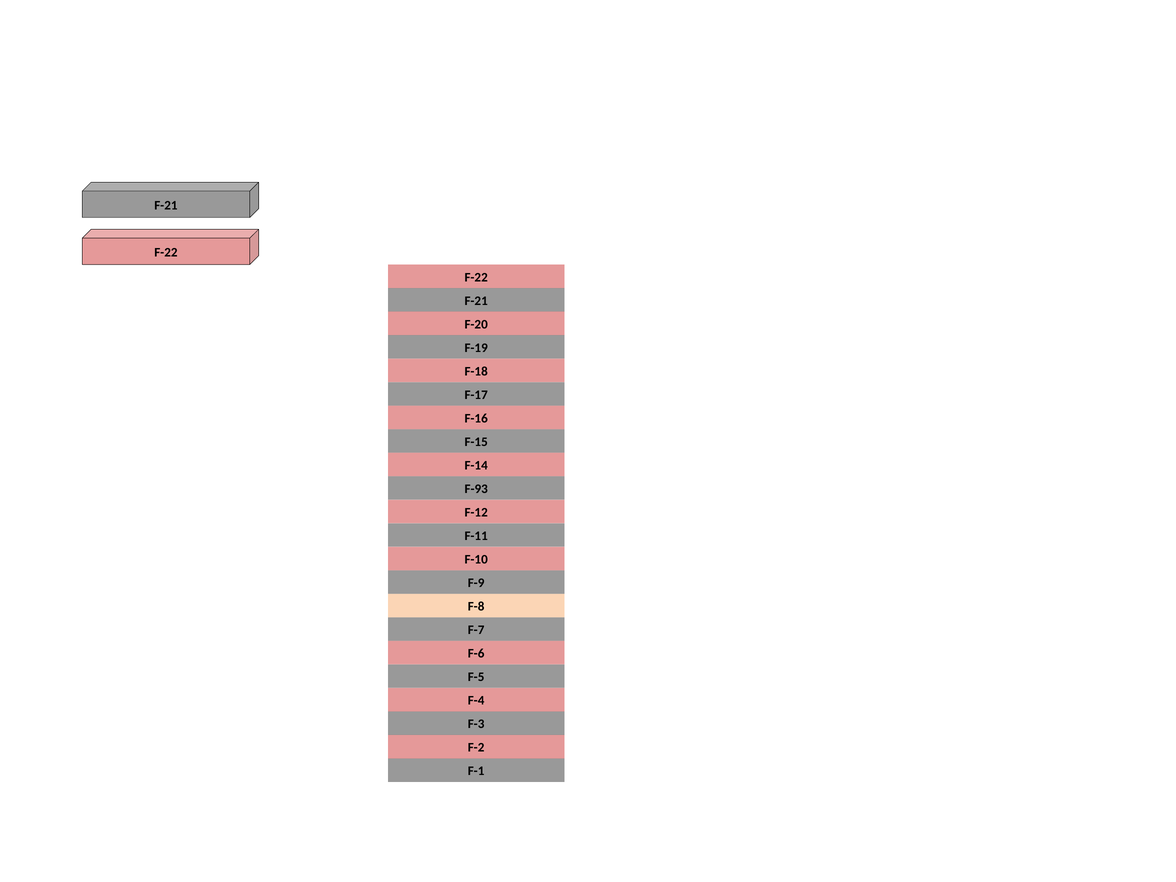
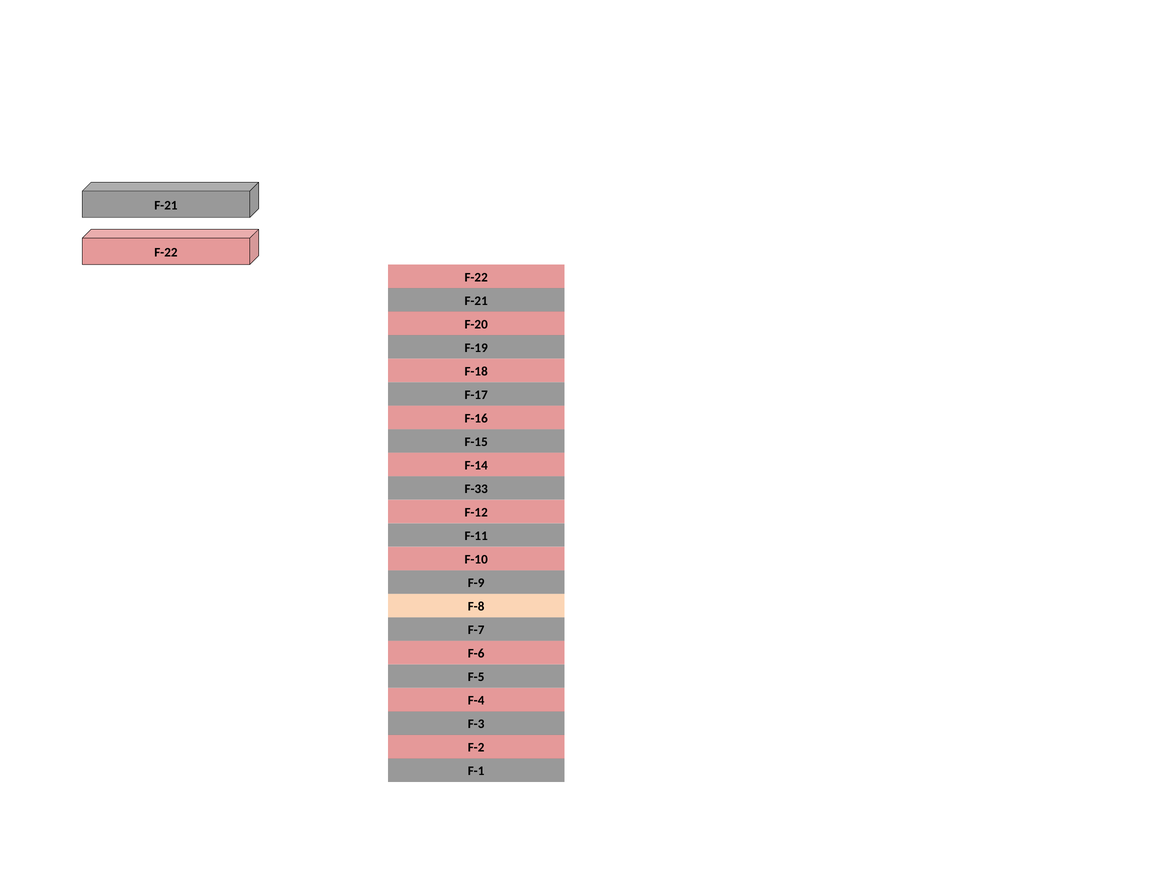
F-93: F-93 -> F-33 (476, 489)
